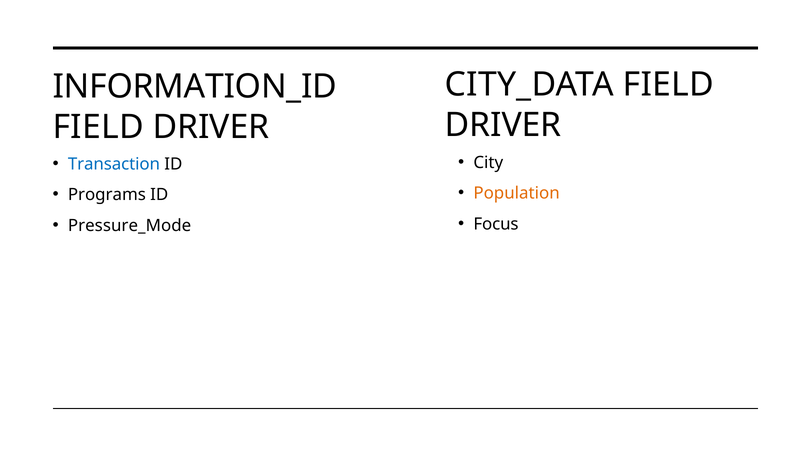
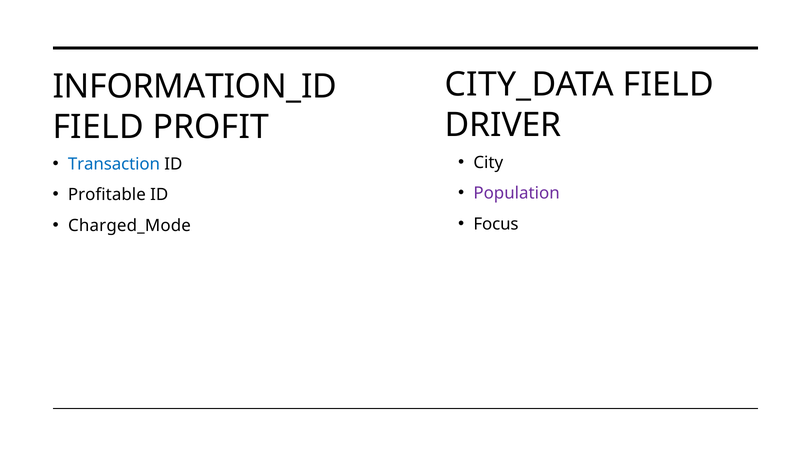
DRIVER: DRIVER -> PROFIT (211, 127)
Population colour: orange -> purple (517, 193)
Programs: Programs -> Profitable (107, 195)
Pressure_Mode: Pressure_Mode -> Charged_Mode (129, 226)
